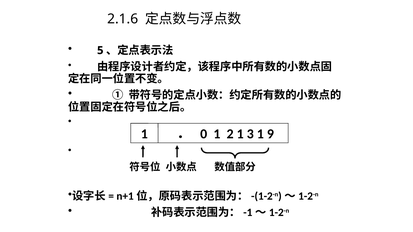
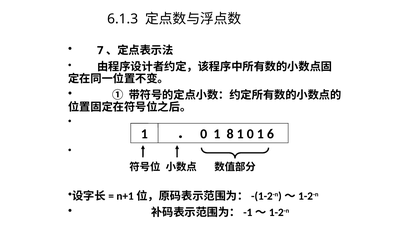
2.1.6: 2.1.6 -> 6.1.3 (123, 19)
5: 5 -> 7 (100, 50)
2: 2 -> 8 (230, 134)
1 3: 3 -> 0 (250, 134)
9: 9 -> 6 (270, 134)
